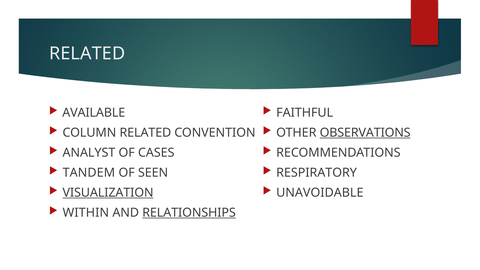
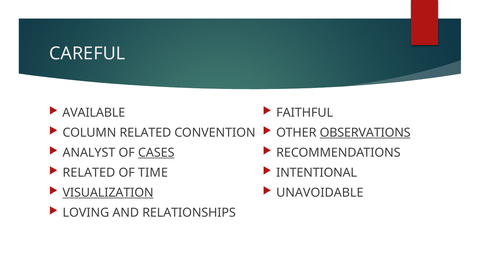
RELATED: RELATED -> CAREFUL (87, 54)
CASES underline: none -> present (156, 153)
TANDEM: TANDEM -> RELATED (89, 173)
SEEN: SEEN -> TIME (153, 173)
RESPIRATORY: RESPIRATORY -> INTENTIONAL (317, 173)
WITHIN: WITHIN -> LOVING (86, 213)
RELATIONSHIPS underline: present -> none (189, 213)
